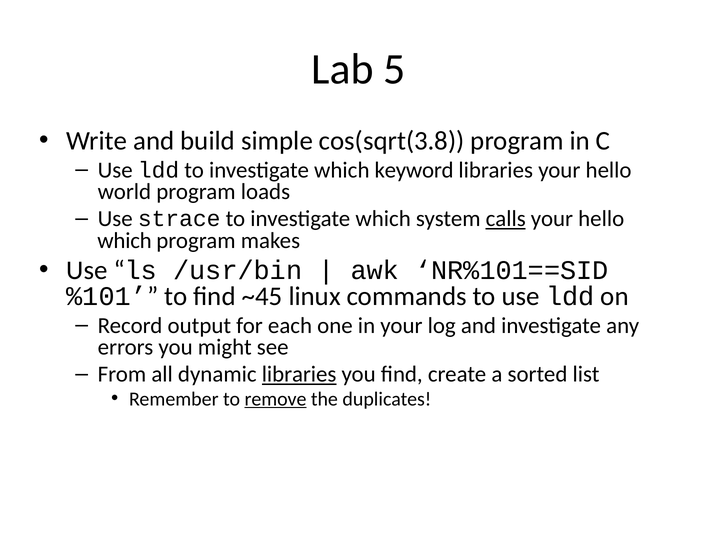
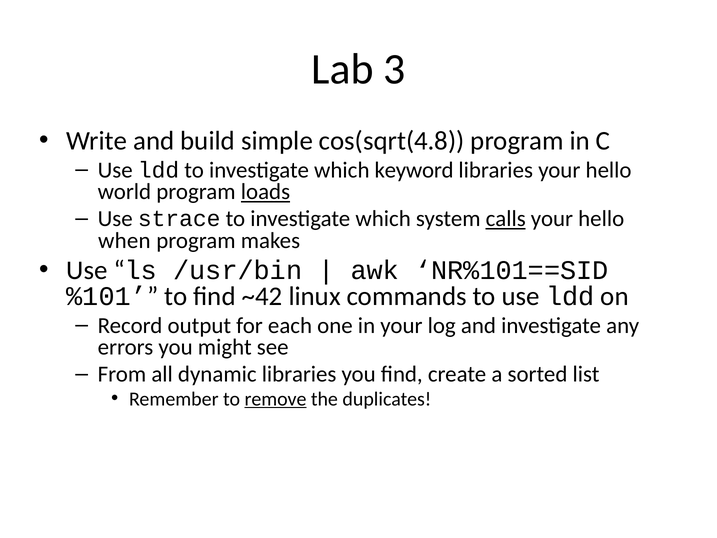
5: 5 -> 3 (395, 69)
cos(sqrt(3.8: cos(sqrt(3.8 -> cos(sqrt(4.8 (392, 141)
loads underline: none -> present (265, 192)
which: which -> when (124, 241)
~45: ~45 -> ~42 (262, 296)
libraries underline: present -> none (299, 374)
